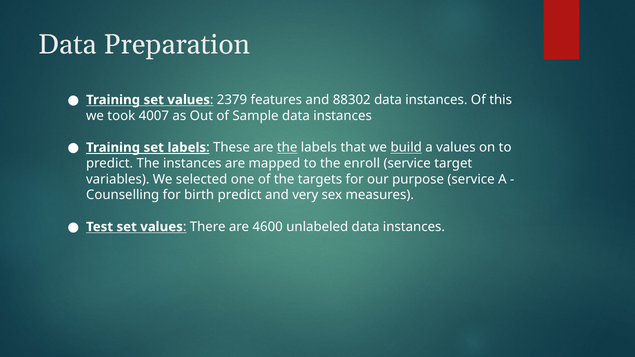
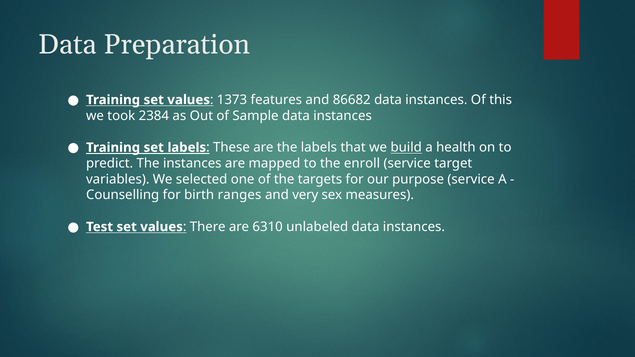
2379: 2379 -> 1373 (232, 100)
88302: 88302 -> 86682 (352, 100)
4007: 4007 -> 2384 (154, 116)
the underline: present -> none (287, 148)
a values: values -> health (456, 148)
birth predict: predict -> ranges (240, 195)
4600: 4600 -> 6310 (268, 227)
